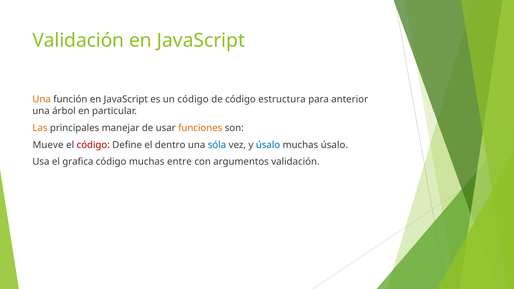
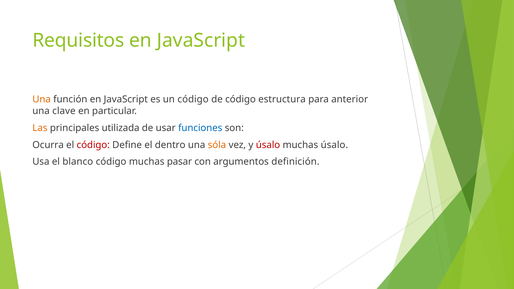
Validación: Validación -> Requisitos (78, 41)
árbol: árbol -> clave (64, 111)
manejar: manejar -> utilizada (121, 128)
funciones colour: orange -> blue (200, 128)
Mueve: Mueve -> Ocurra (48, 145)
sóla colour: blue -> orange (217, 145)
úsalo colour: blue -> red (268, 145)
grafica: grafica -> blanco (78, 162)
entre: entre -> pasar (179, 162)
argumentos validación: validación -> definición (295, 162)
